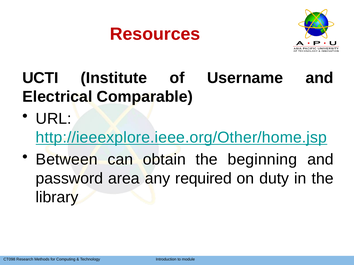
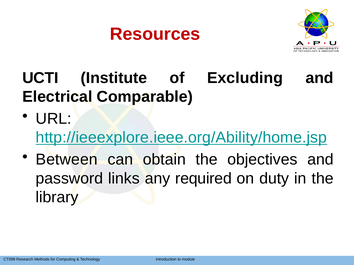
Username: Username -> Excluding (245, 78)
http://ieeexplore.ieee.org/Other/home.jsp: http://ieeexplore.ieee.org/Other/home.jsp -> http://ieeexplore.ieee.org/Ability/home.jsp (181, 138)
beginning: beginning -> objectives (262, 160)
area: area -> links (124, 179)
